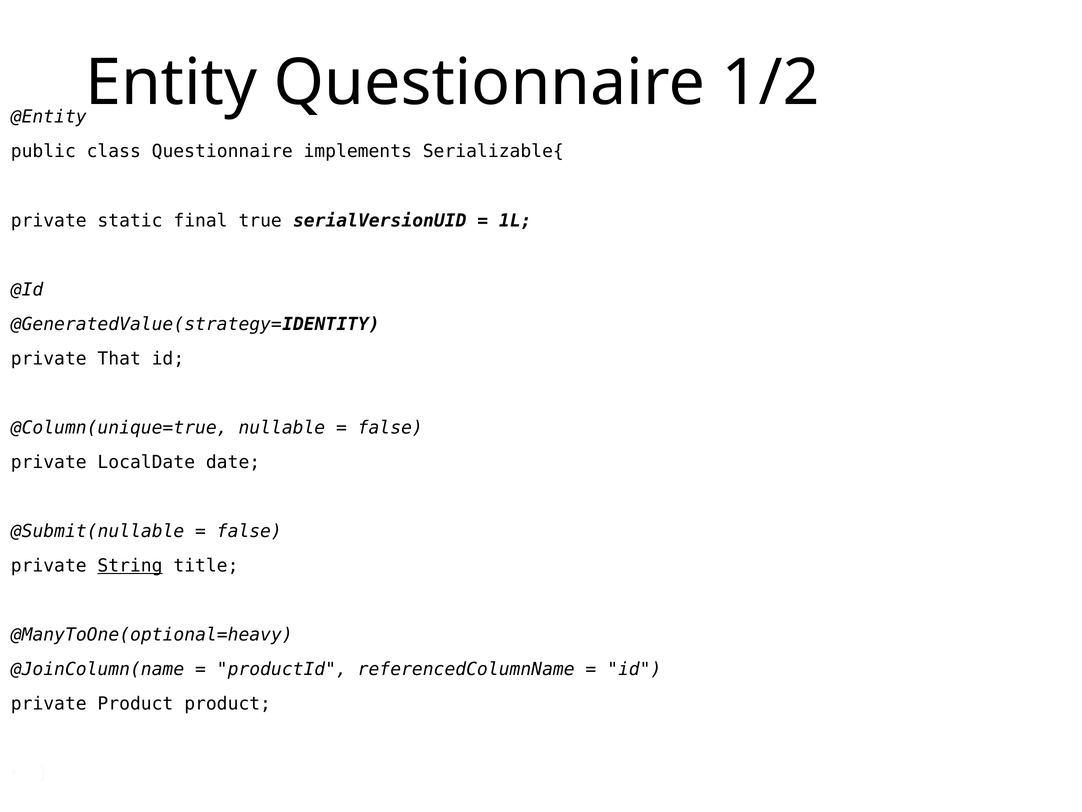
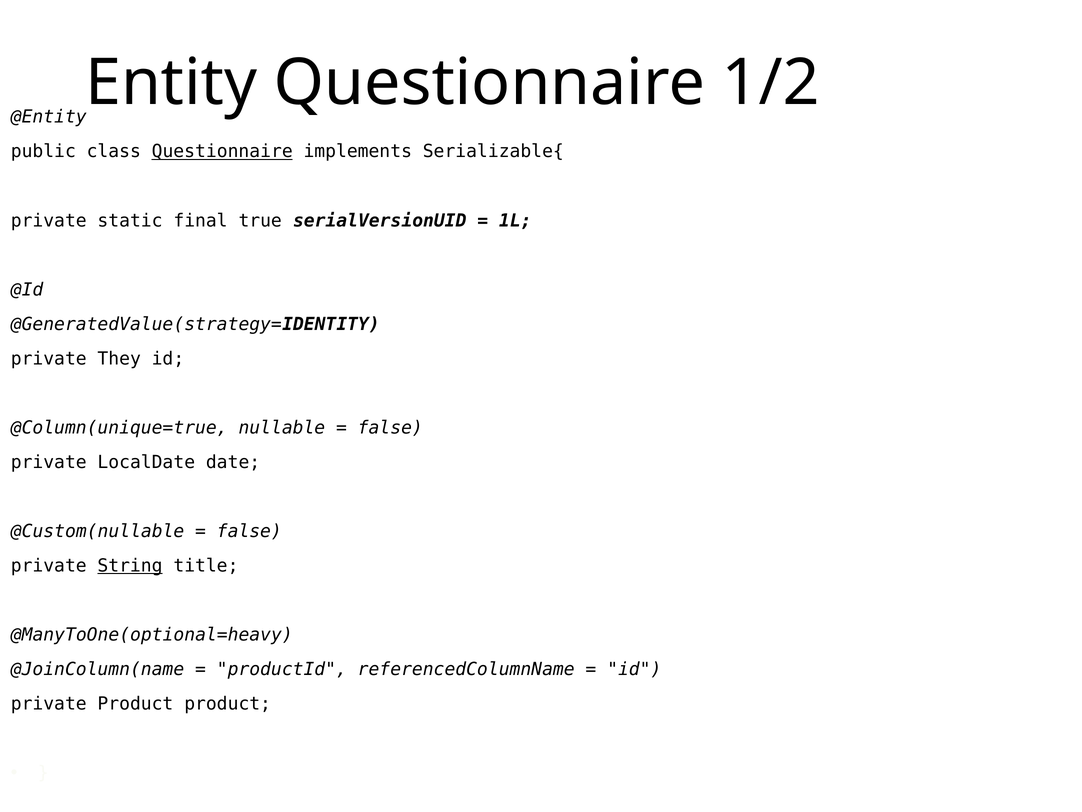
Questionnaire underline: none -> present (222, 151)
That: That -> They (119, 358)
@Submit(nullable: @Submit(nullable -> @Custom(nullable (98, 531)
